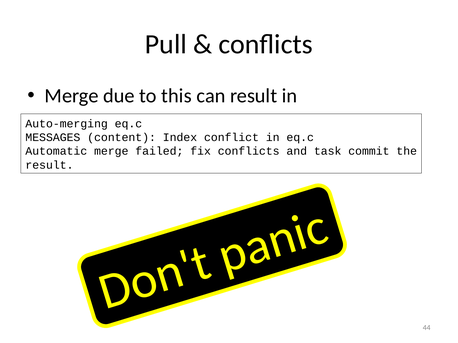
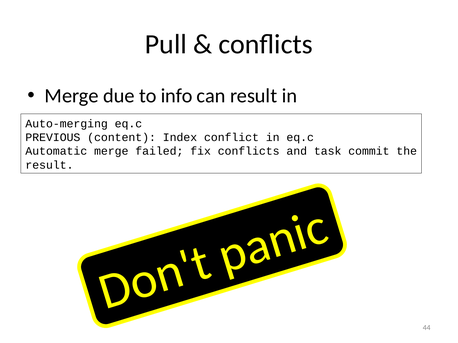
this: this -> info (177, 96)
MESSAGES: MESSAGES -> PREVIOUS (53, 138)
